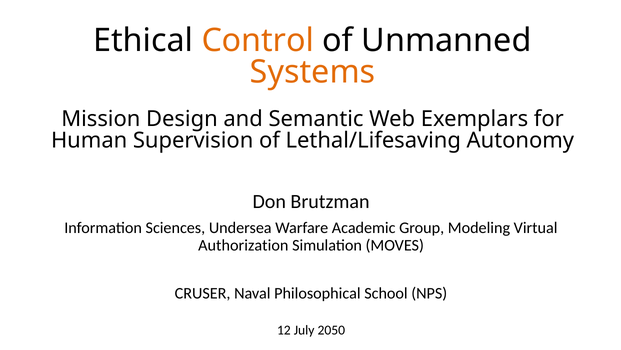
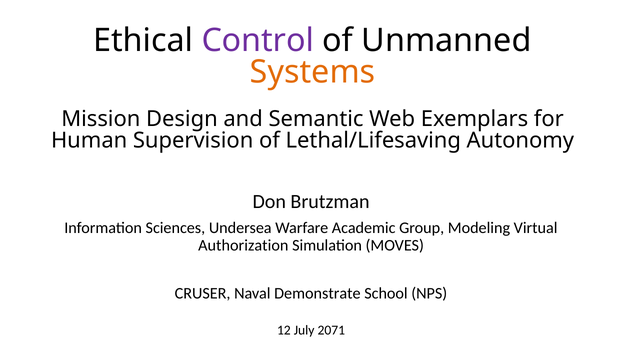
Control colour: orange -> purple (258, 41)
Philosophical: Philosophical -> Demonstrate (317, 293)
2050: 2050 -> 2071 (331, 329)
